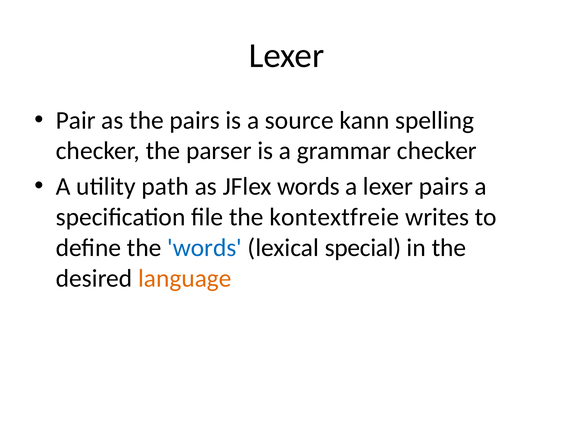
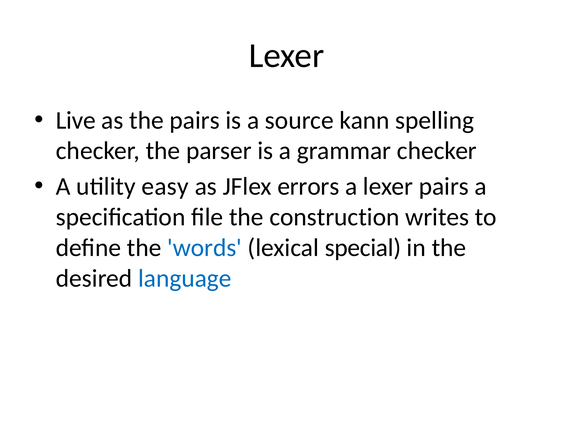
Pair: Pair -> Live (76, 120)
path: path -> easy (165, 186)
JFlex words: words -> errors (308, 186)
kontextfreie: kontextfreie -> construction (334, 217)
language colour: orange -> blue (185, 278)
